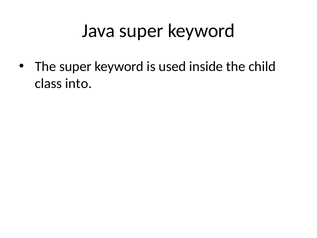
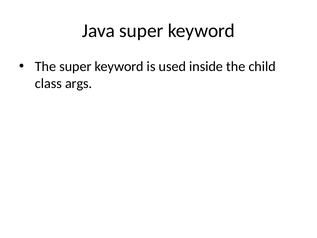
into: into -> args (79, 83)
